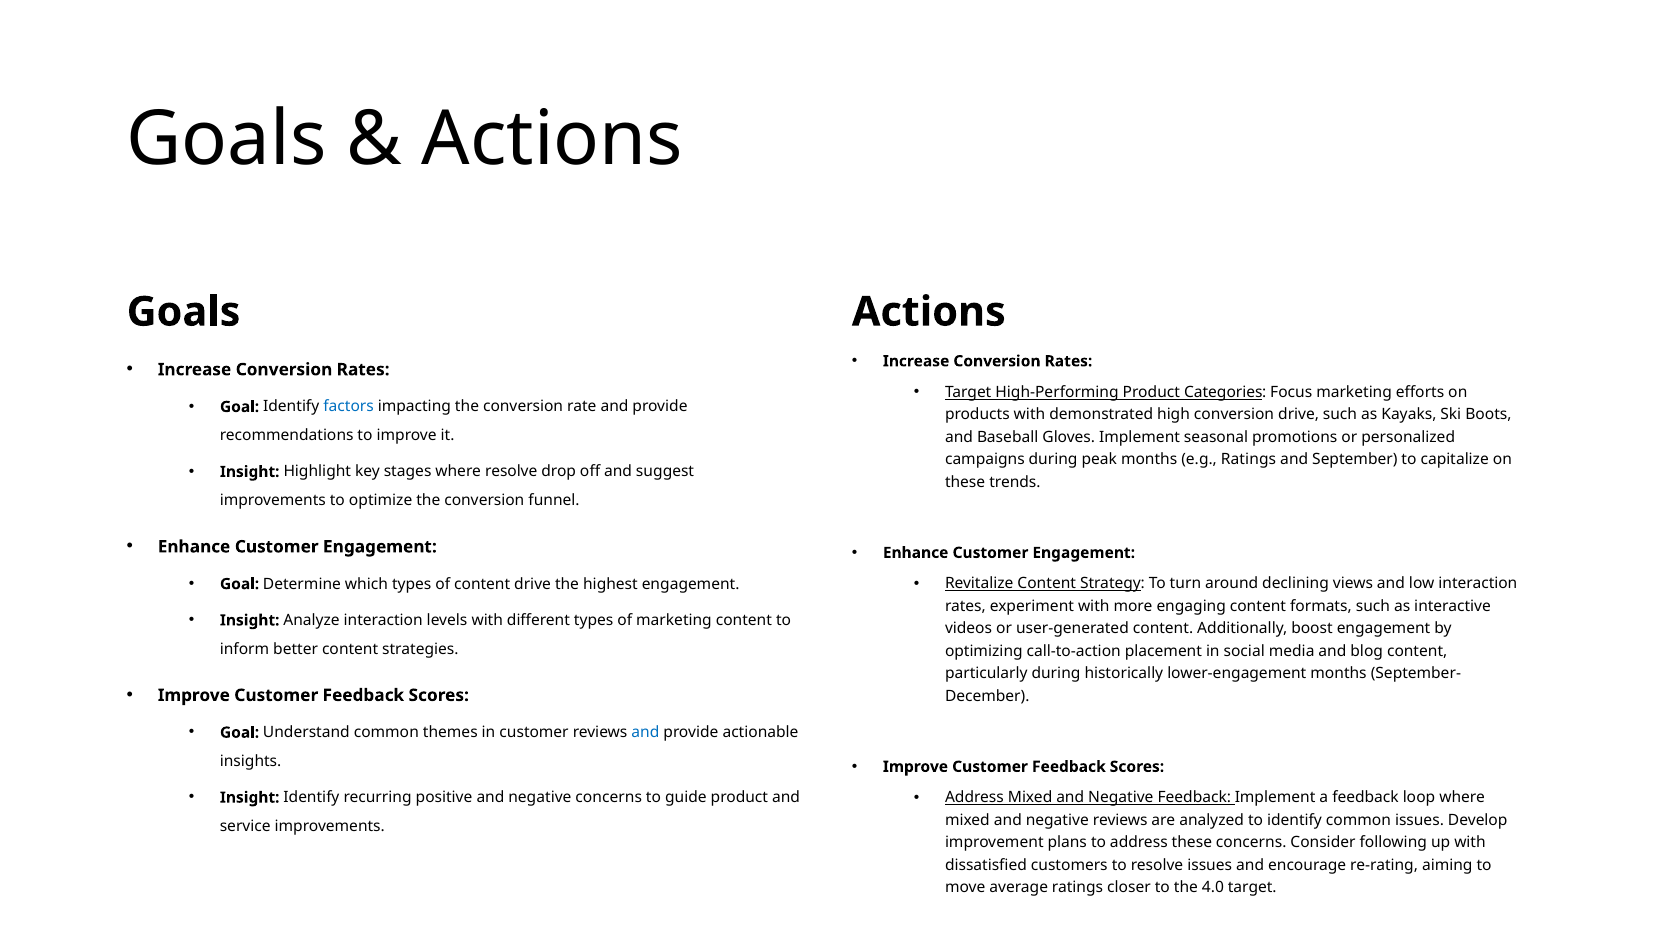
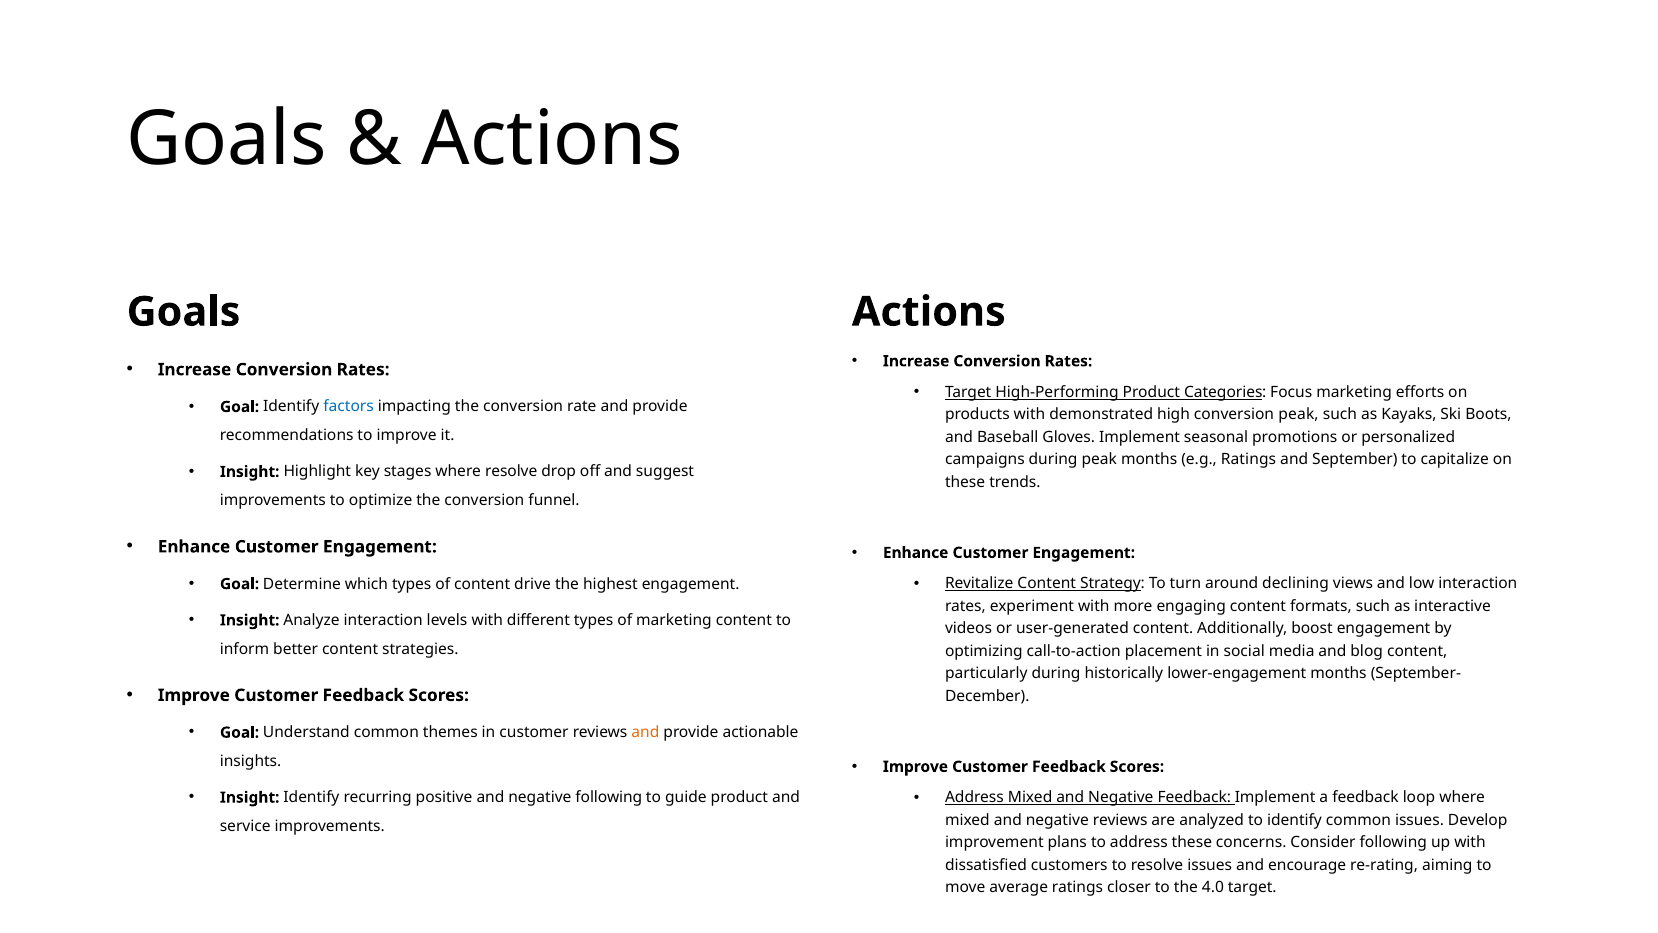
conversion drive: drive -> peak (1299, 415)
and colour: blue -> orange (645, 732)
negative concerns: concerns -> following (609, 797)
